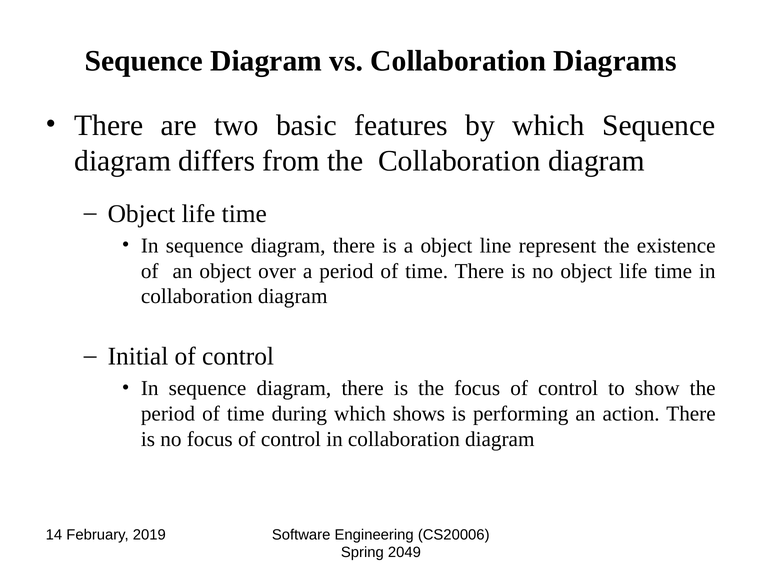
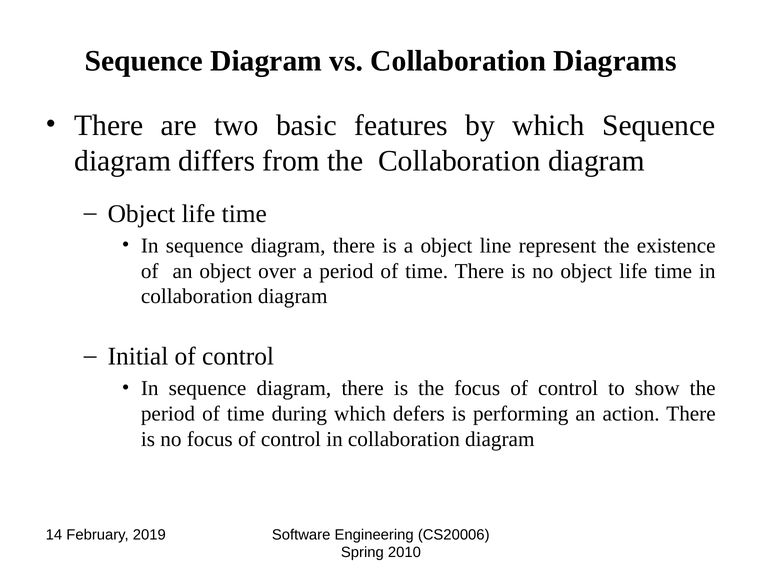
shows: shows -> defers (419, 413)
2049: 2049 -> 2010 (404, 552)
